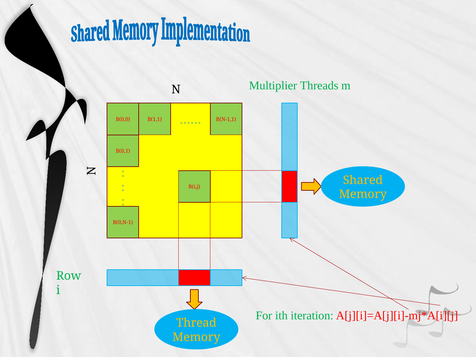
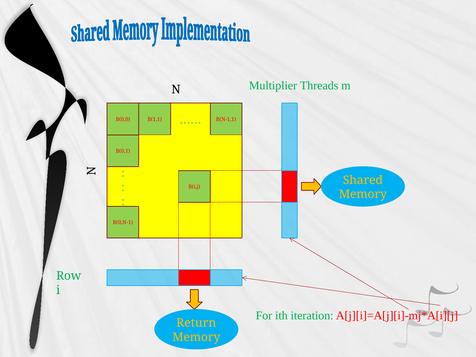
Thread: Thread -> Return (196, 323)
